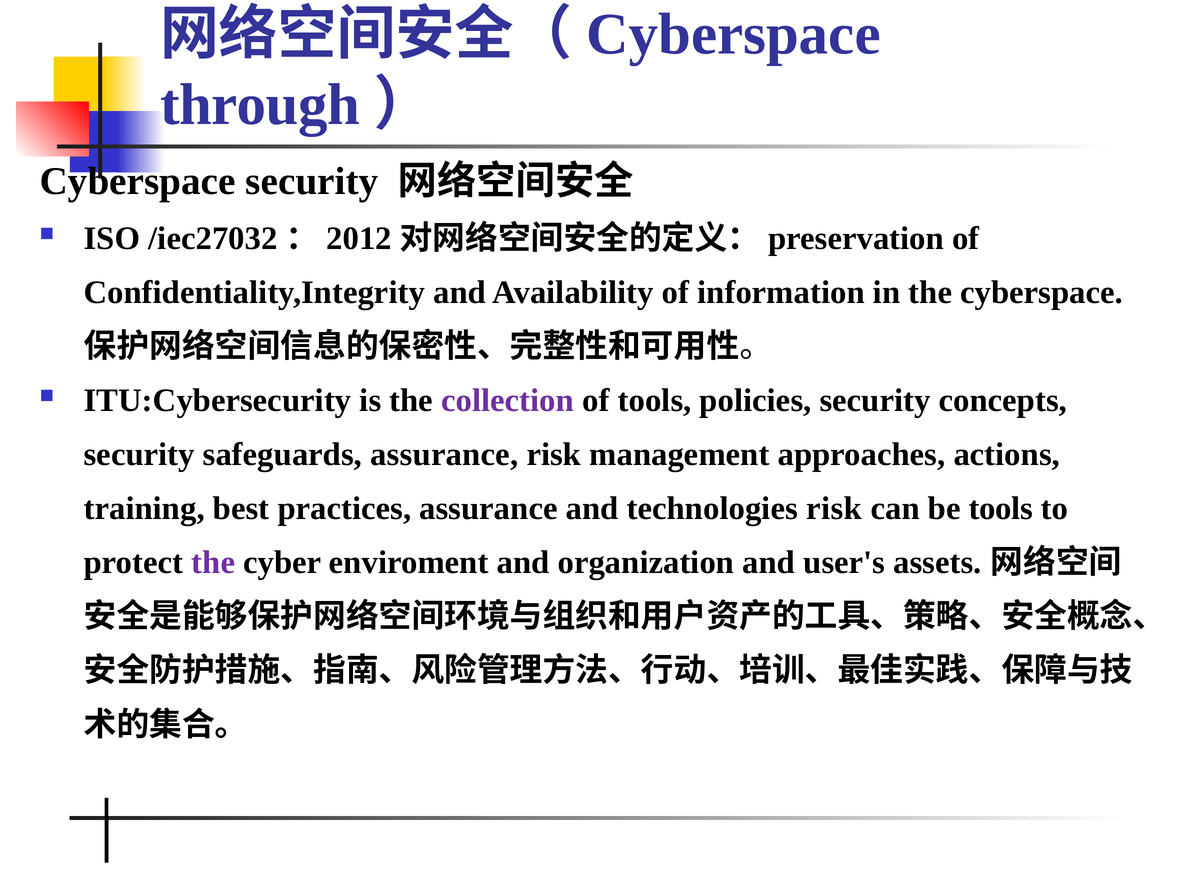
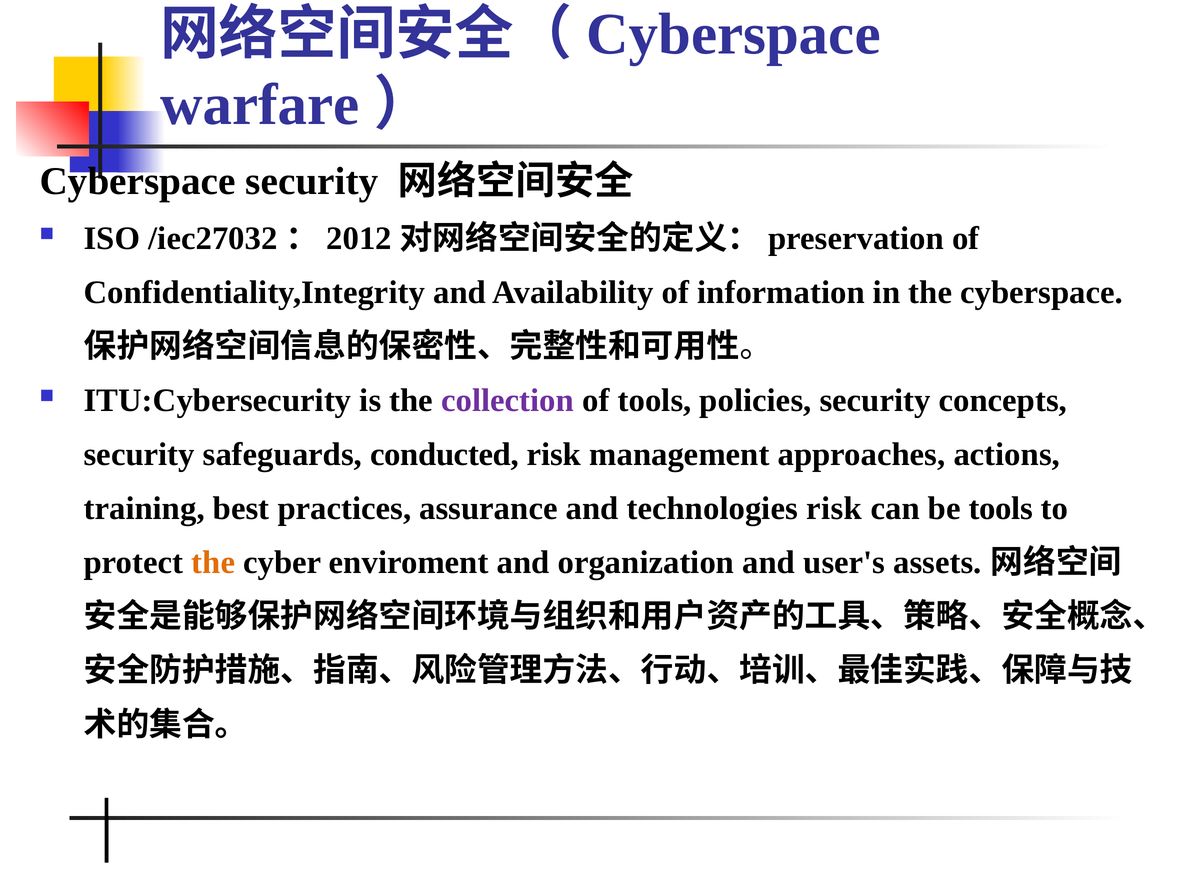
through: through -> warfare (260, 105)
safeguards assurance: assurance -> conducted (445, 454)
the colour: purple -> orange (213, 562)
